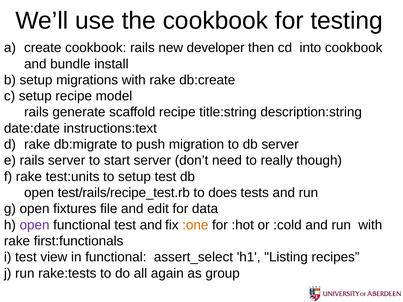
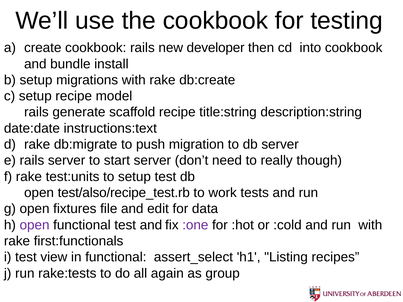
test/rails/recipe_test.rb: test/rails/recipe_test.rb -> test/also/recipe_test.rb (124, 193)
does: does -> work (223, 193)
:one colour: orange -> purple (195, 225)
